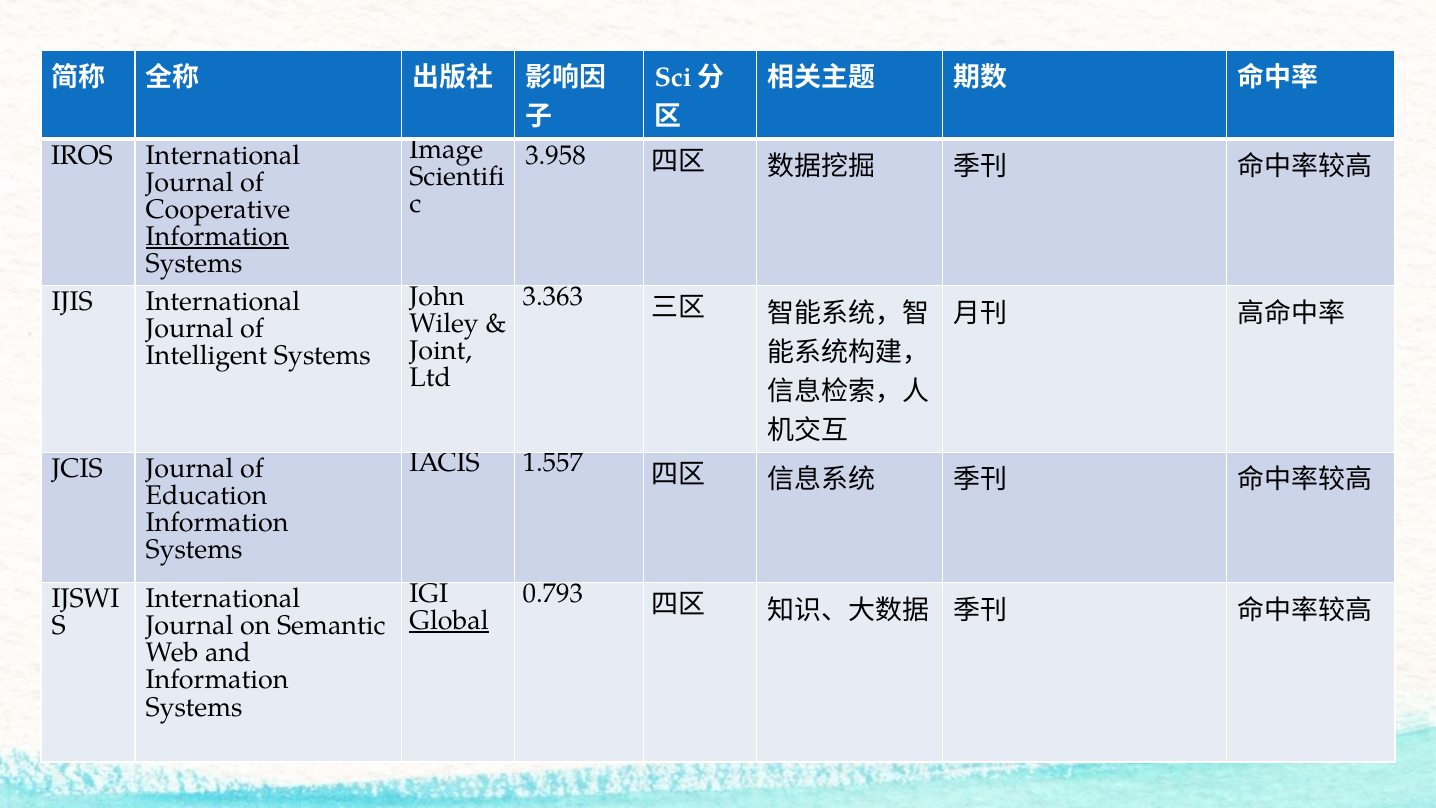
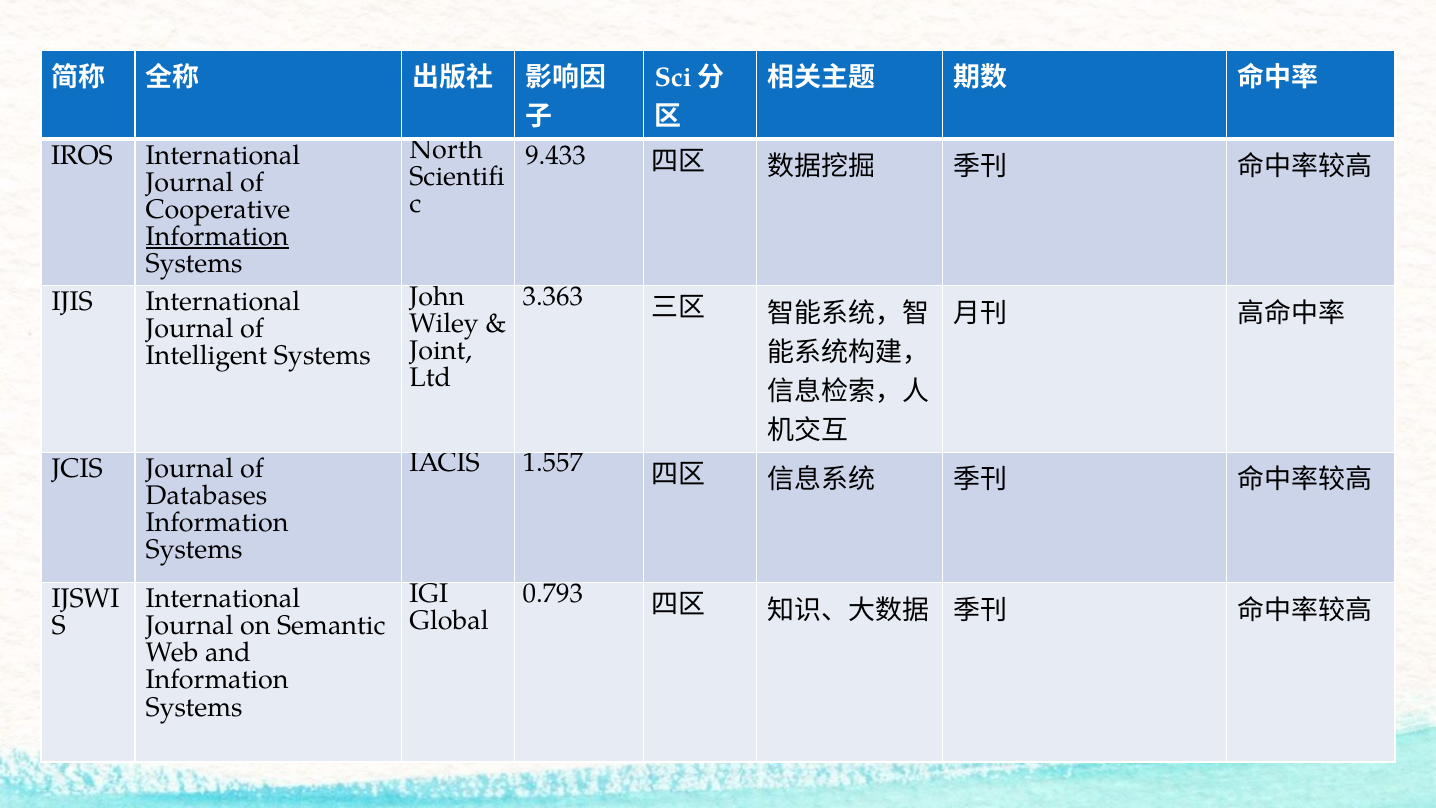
Image: Image -> North (446, 150)
3.958: 3.958 -> 9.433 (556, 155)
Education: Education -> Databases (206, 495)
Global underline: present -> none (449, 620)
